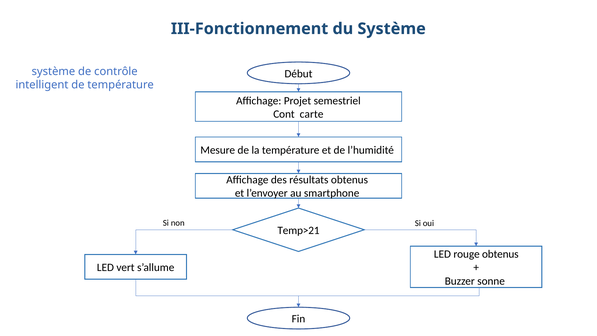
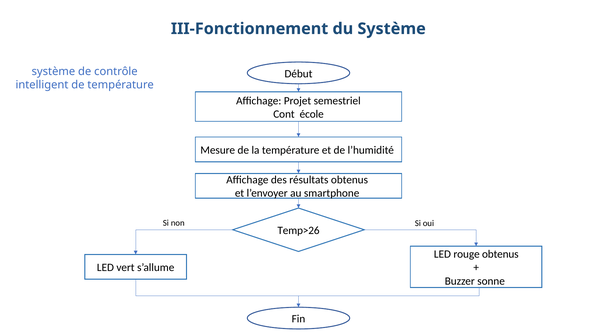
carte: carte -> école (312, 114)
Temp>21: Temp>21 -> Temp>26 (299, 230)
